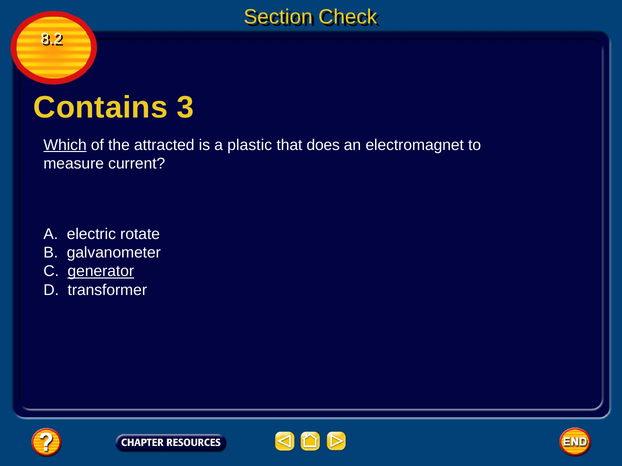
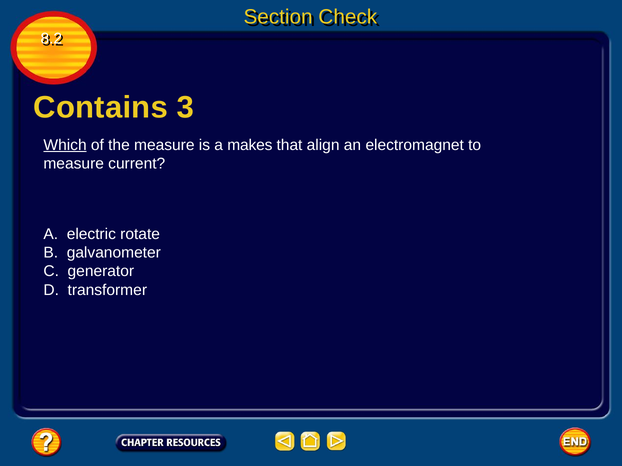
the attracted: attracted -> measure (164, 145)
plastic: plastic -> makes (250, 145)
does: does -> align (323, 145)
generator underline: present -> none (101, 272)
